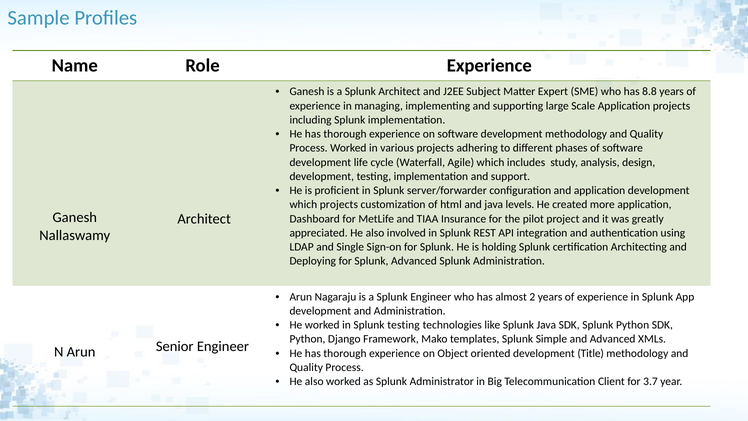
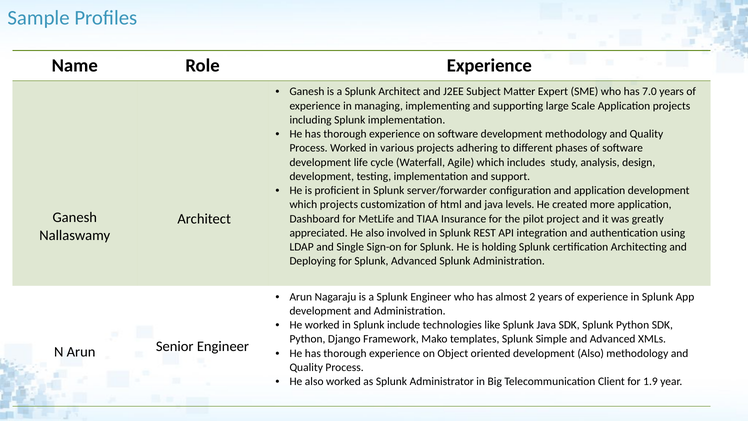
8.8: 8.8 -> 7.0 (649, 92)
Splunk testing: testing -> include (404, 325)
development Title: Title -> Also (591, 353)
3.7: 3.7 -> 1.9 (650, 381)
